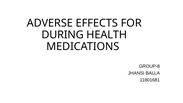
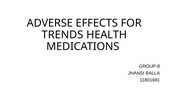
DURING: DURING -> TRENDS (62, 35)
